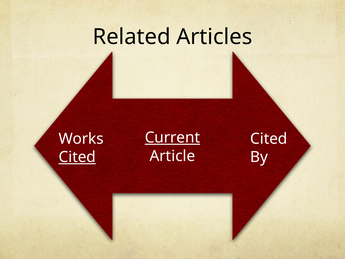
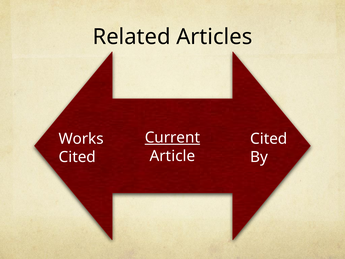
Cited underline: present -> none (77, 157)
